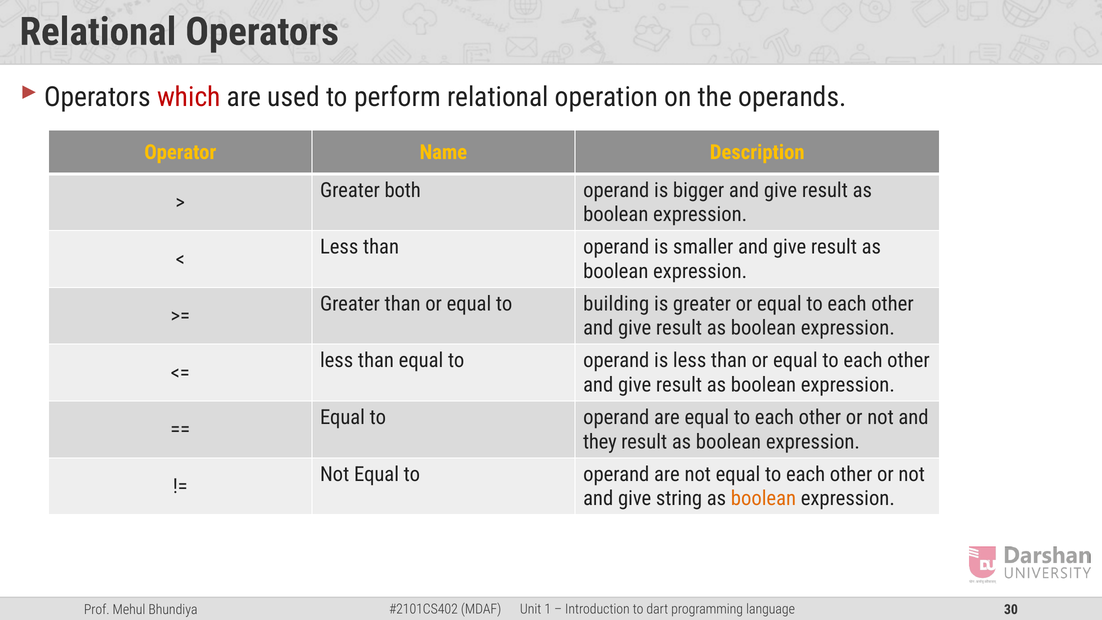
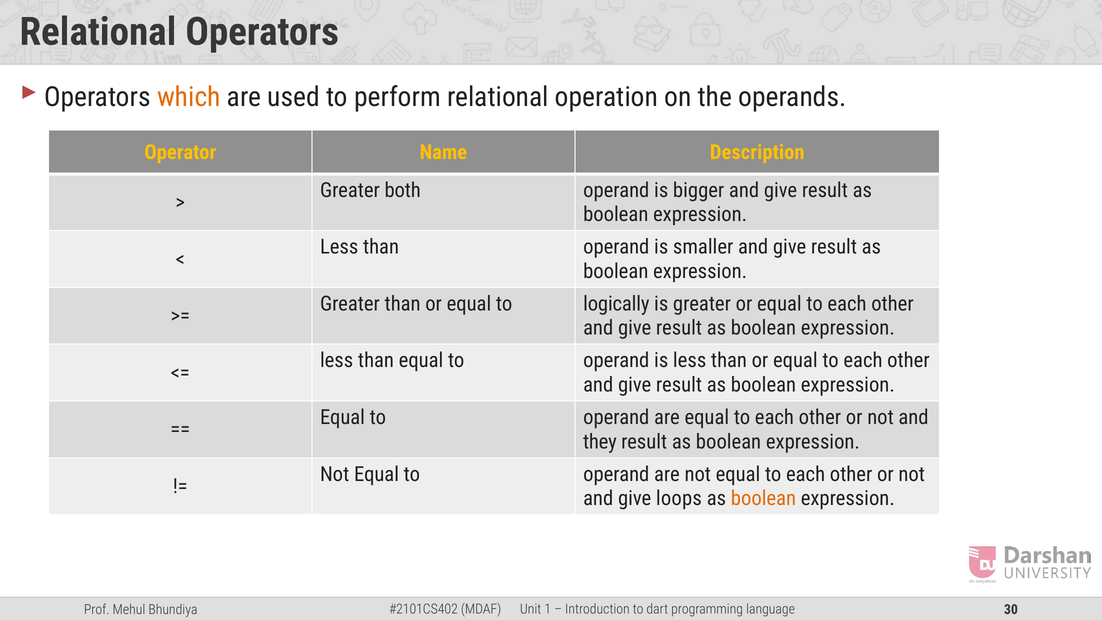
which colour: red -> orange (189, 97)
building: building -> logically (616, 304)
string: string -> loops (679, 498)
